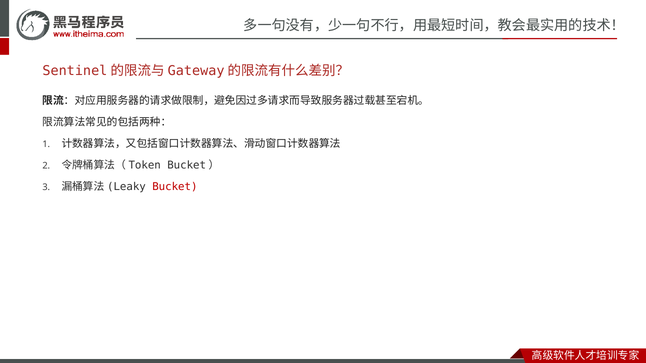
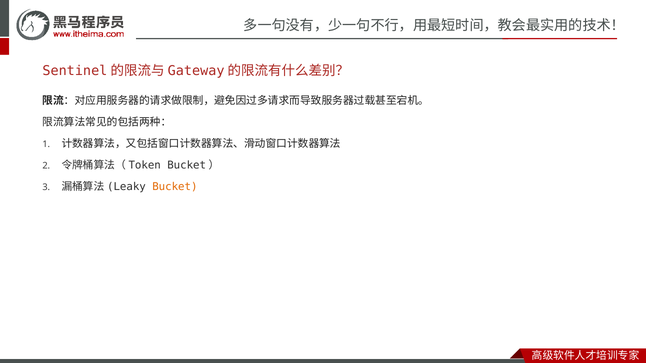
Bucket colour: red -> orange (175, 187)
